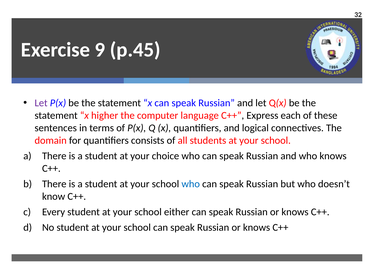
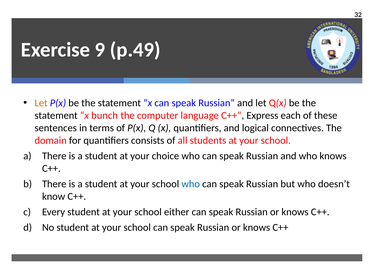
p.45: p.45 -> p.49 (135, 50)
Let colour: purple -> orange (41, 103)
higher: higher -> bunch (105, 116)
